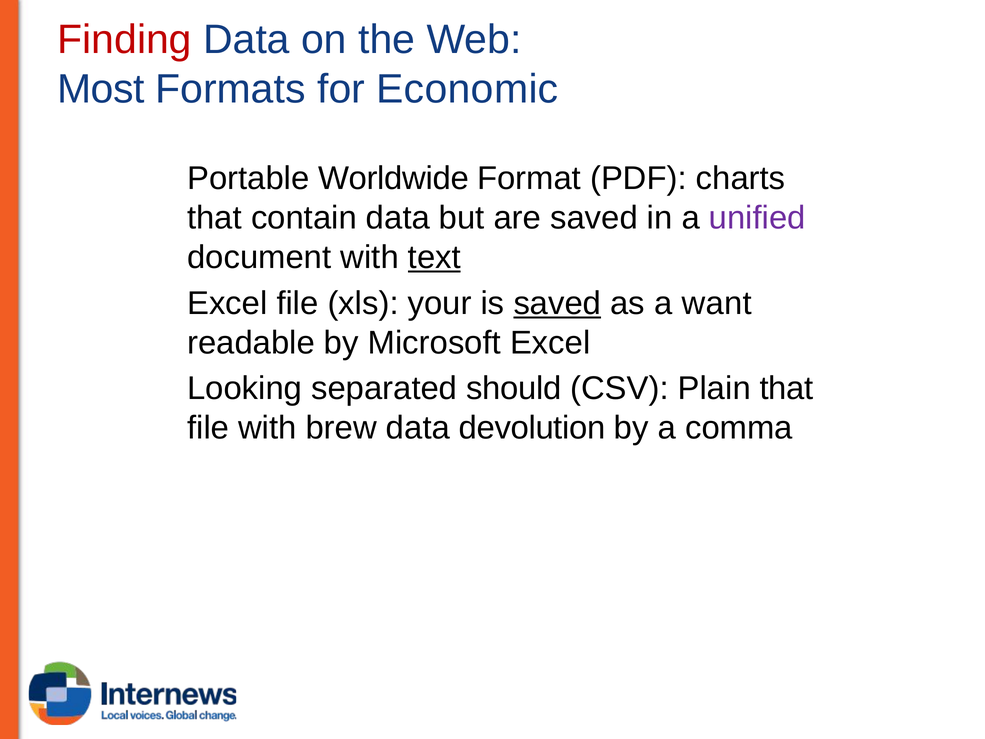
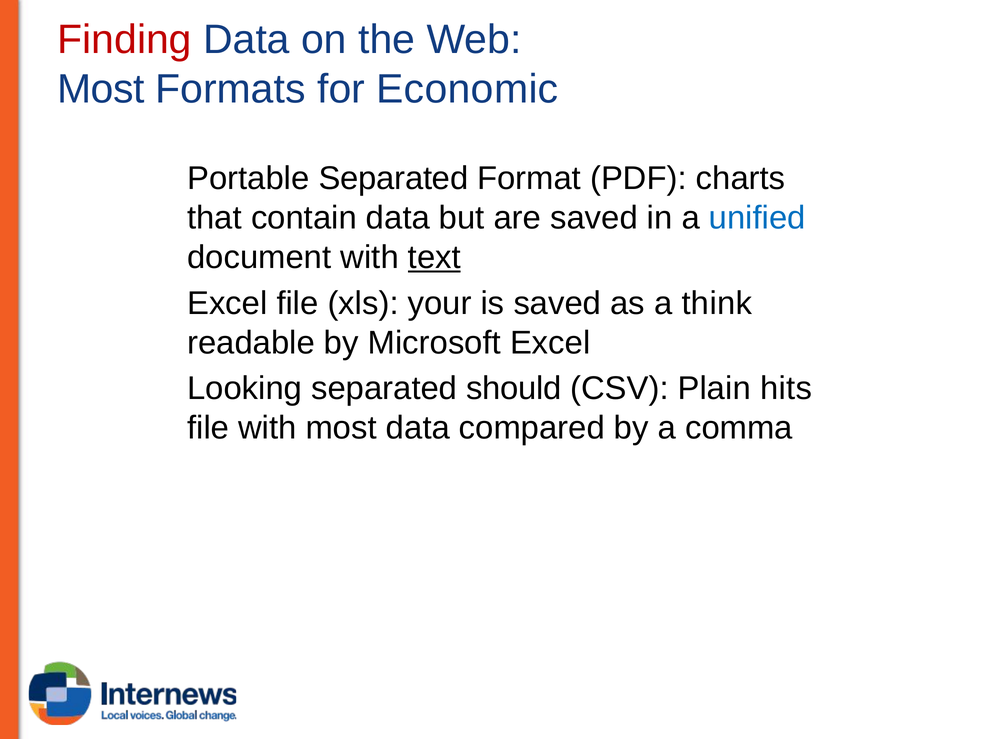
Portable Worldwide: Worldwide -> Separated (393, 178)
unified colour: purple -> blue (757, 218)
saved underline: present -> none (557, 303)
want: want -> think (717, 303)
Plain that: that -> hits (786, 389)
with brew: brew -> most (341, 428)
devolution: devolution -> compared (532, 428)
